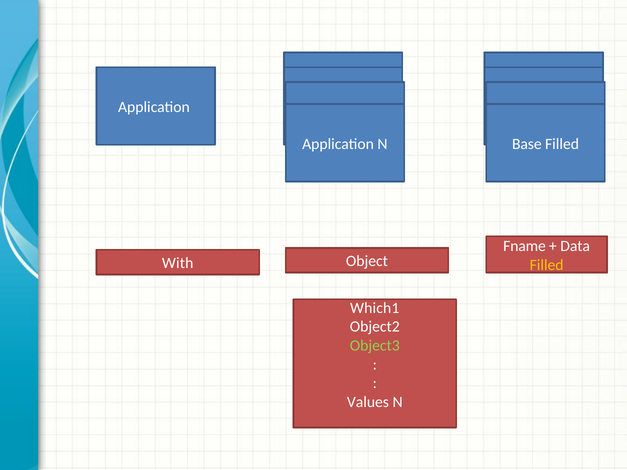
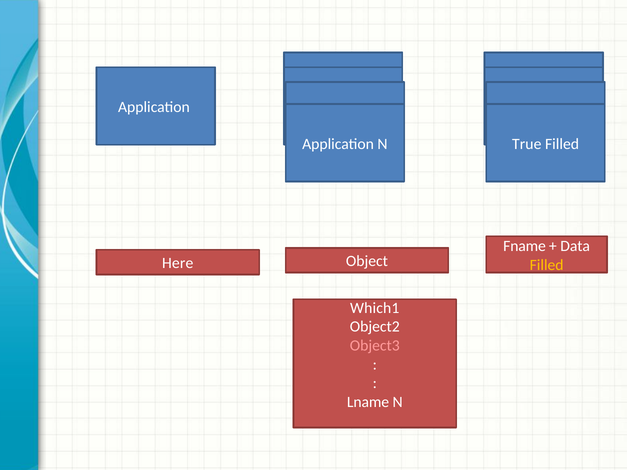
Base: Base -> True (527, 144)
With: With -> Here (178, 263)
Object3 colour: light green -> pink (375, 346)
Values: Values -> Lname (368, 402)
